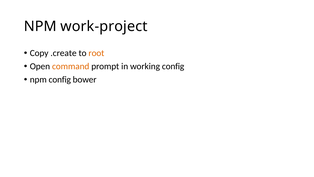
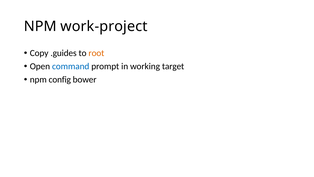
.create: .create -> .guides (64, 53)
command colour: orange -> blue (71, 66)
working config: config -> target (173, 66)
